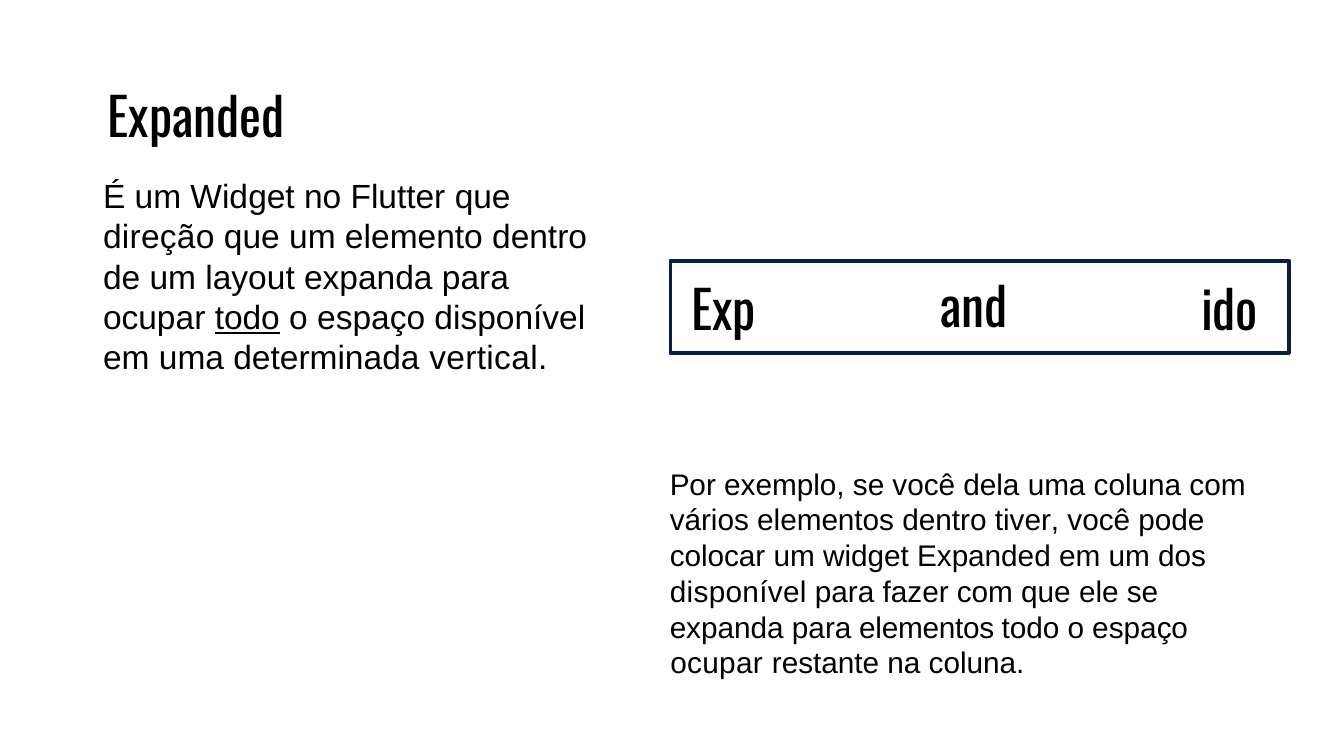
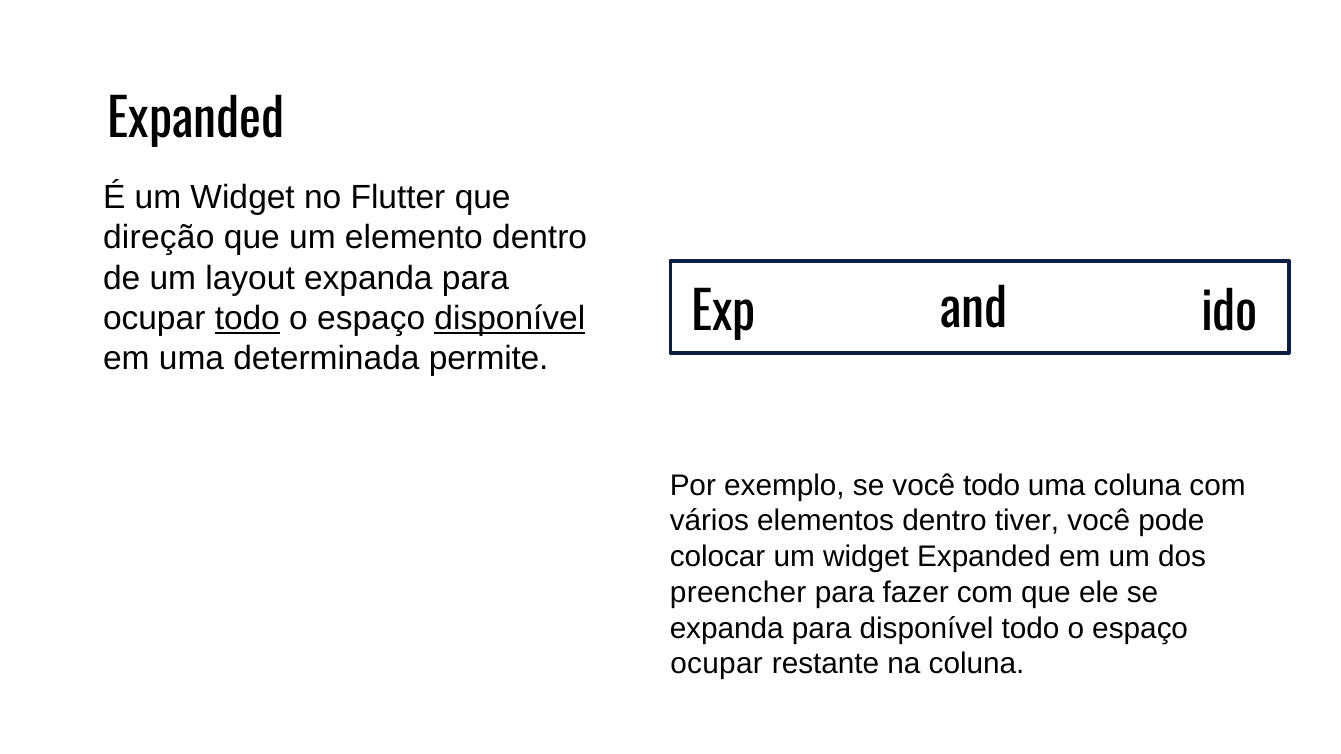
disponível underline: none -> present (510, 318)
vertical: vertical -> permite (489, 359)
você dela: dela -> todo (992, 486)
disponível: disponível -> preencher (738, 593)
para elementos: elementos -> disponível (927, 629)
